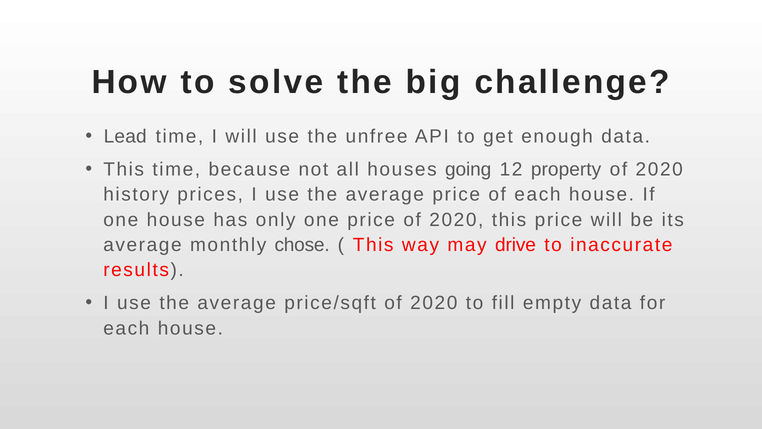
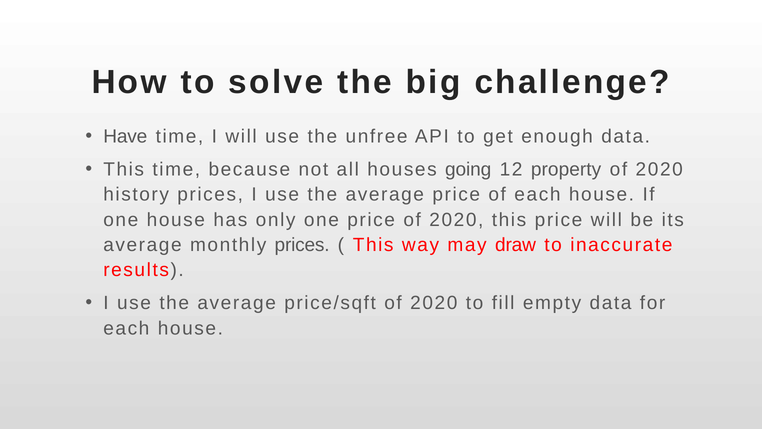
Lead: Lead -> Have (125, 136)
monthly chose: chose -> prices (302, 245)
drive: drive -> draw (516, 245)
